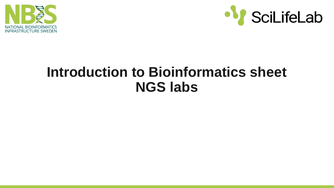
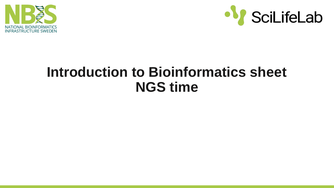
labs: labs -> time (184, 87)
